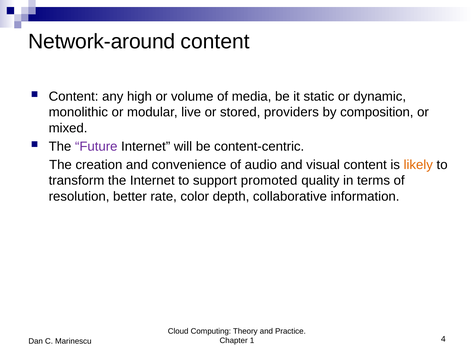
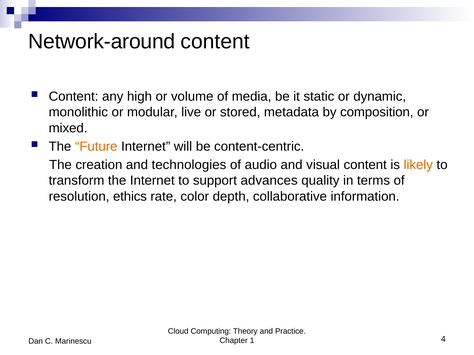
providers: providers -> metadata (291, 112)
Future colour: purple -> orange (96, 147)
convenience: convenience -> technologies (189, 165)
promoted: promoted -> advances (269, 181)
better: better -> ethics (130, 197)
